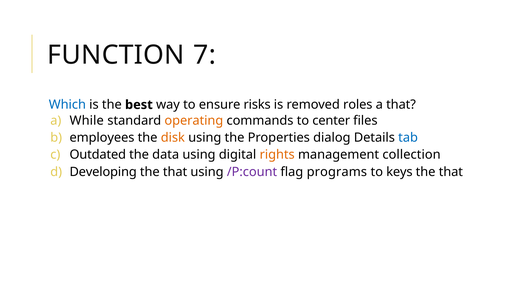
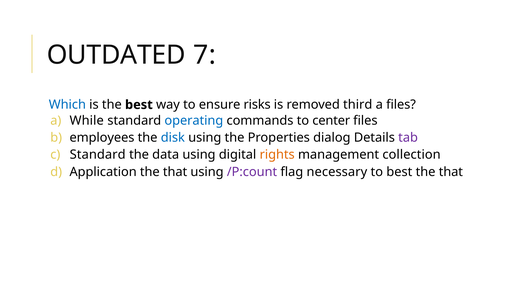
FUNCTION: FUNCTION -> OUTDATED (116, 55)
roles: roles -> third (358, 105)
a that: that -> files (401, 105)
operating colour: orange -> blue (194, 121)
disk colour: orange -> blue (173, 138)
tab colour: blue -> purple (408, 138)
Outdated: Outdated -> Standard (98, 155)
Developing: Developing -> Application (103, 172)
programs: programs -> necessary (337, 172)
to keys: keys -> best (399, 172)
